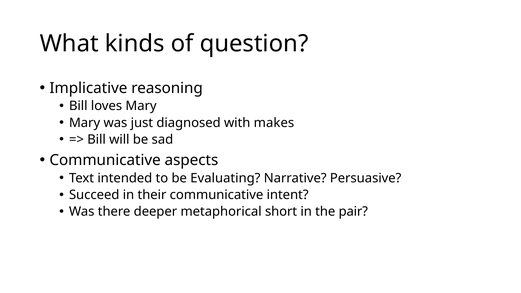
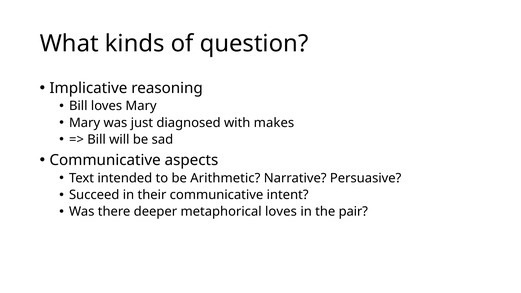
Evaluating: Evaluating -> Arithmetic (225, 178)
metaphorical short: short -> loves (281, 212)
